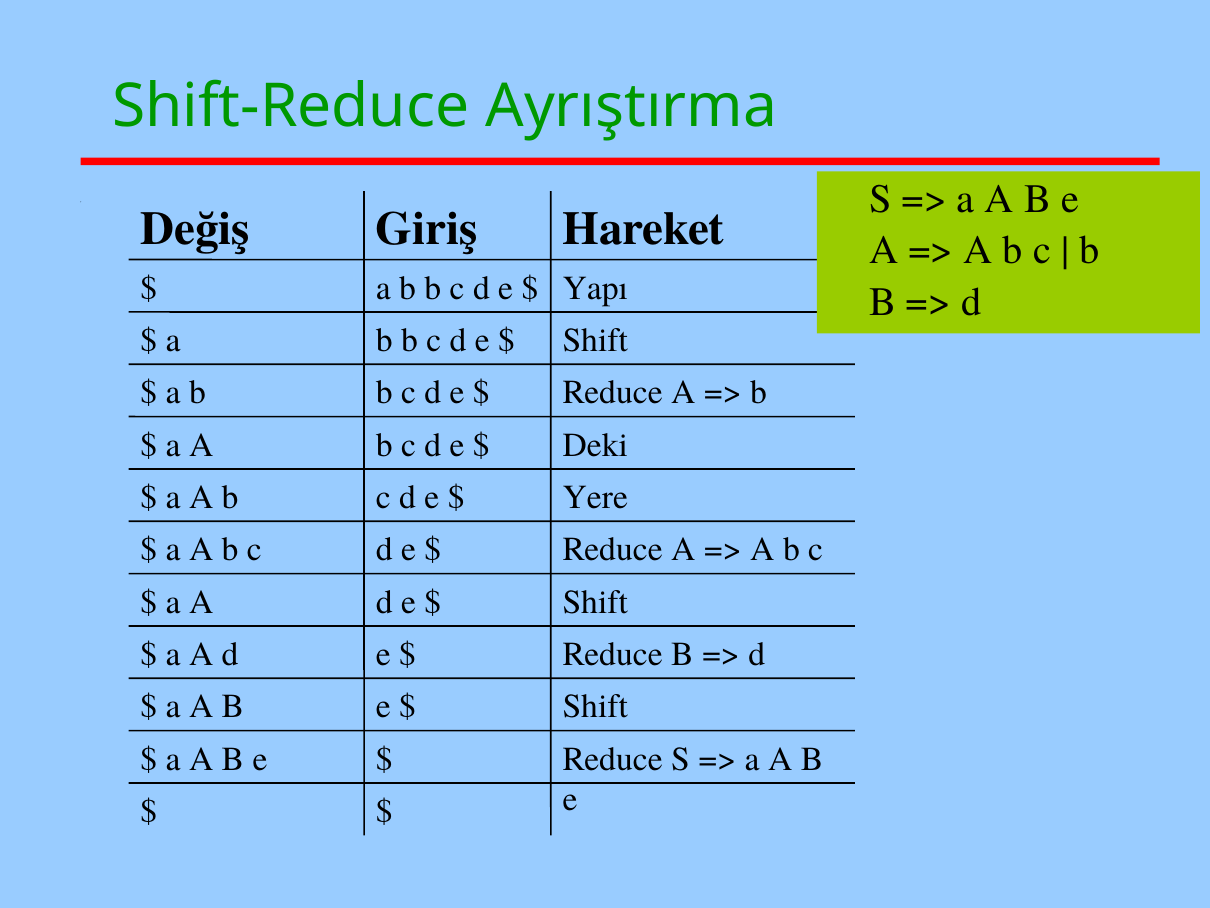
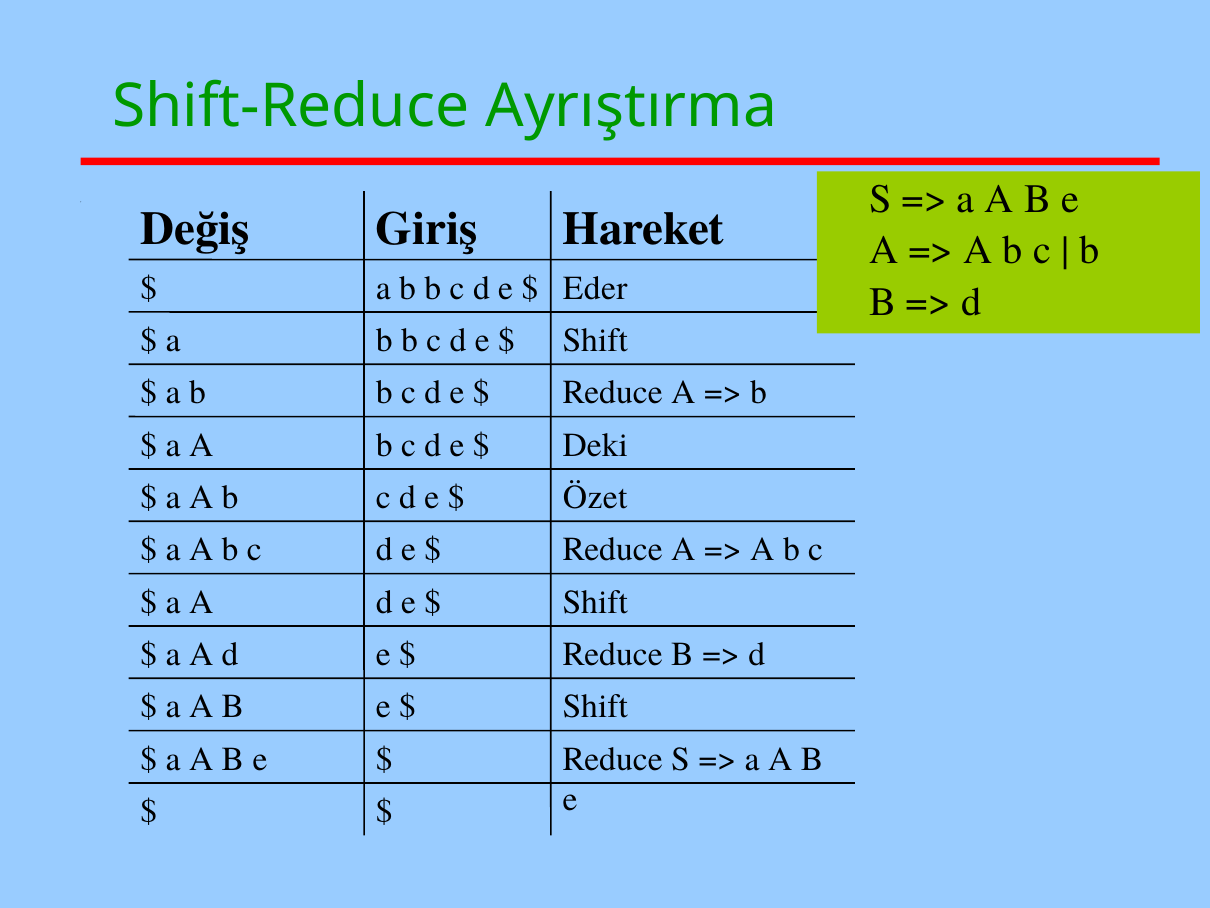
Yapı: Yapı -> Eder (595, 288)
Yere: Yere -> Özet (595, 497)
